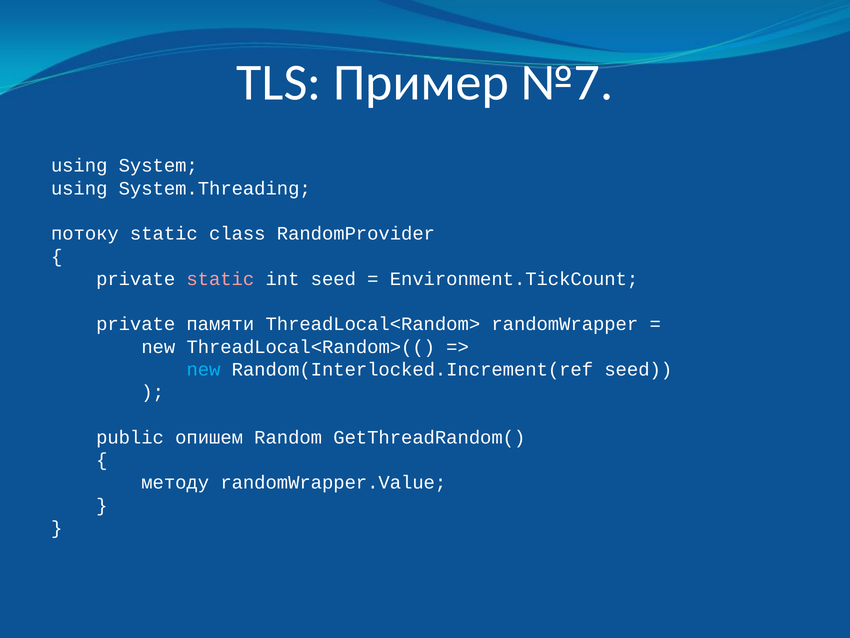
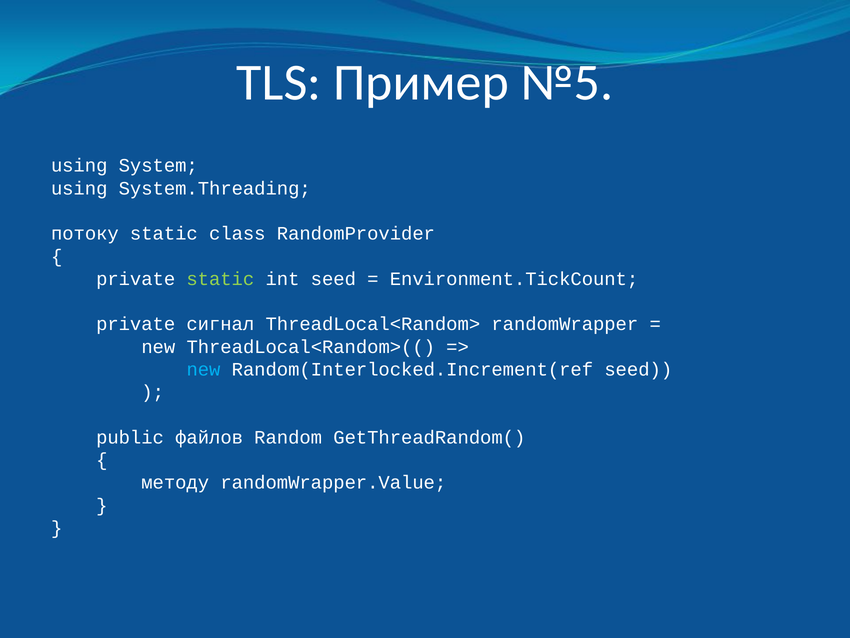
№7: №7 -> №5 (567, 82)
static colour: pink -> light green (220, 279)
памяти: памяти -> сигнал (220, 324)
опишем: опишем -> файлов (209, 437)
